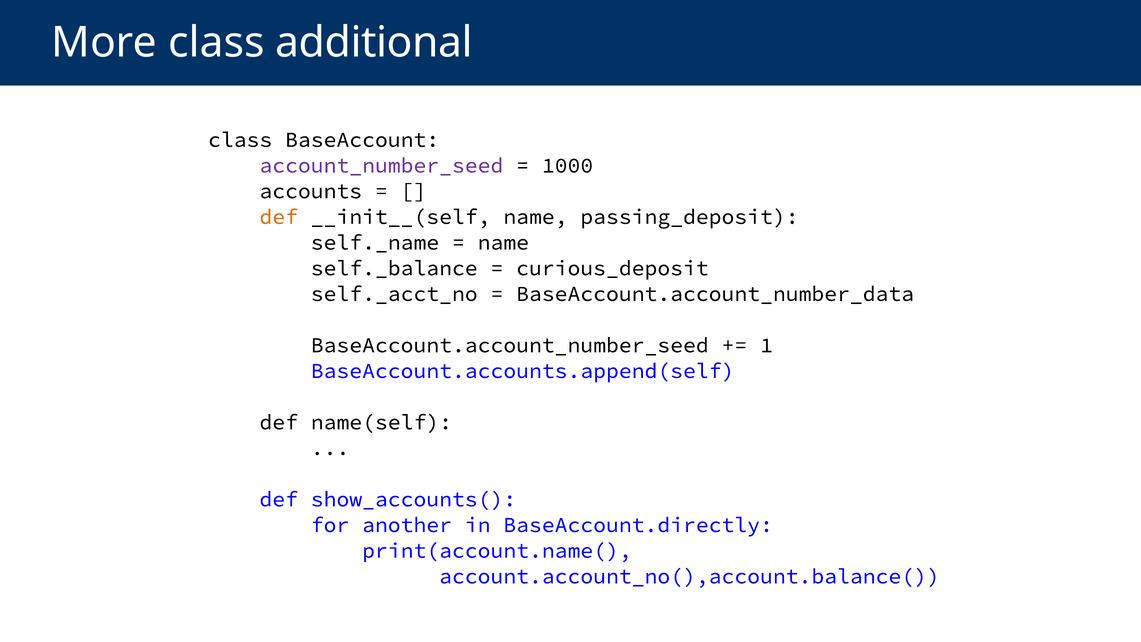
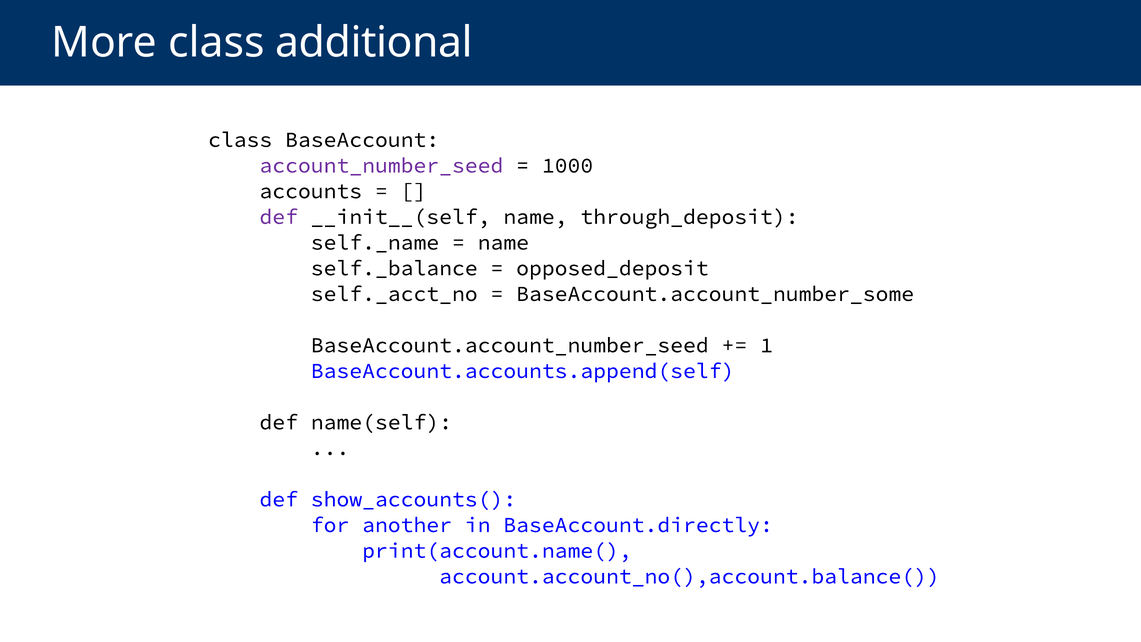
def colour: orange -> purple (279, 217)
passing_deposit: passing_deposit -> through_deposit (689, 217)
curious_deposit: curious_deposit -> opposed_deposit (612, 268)
BaseAccount.account_number_data: BaseAccount.account_number_data -> BaseAccount.account_number_some (715, 294)
